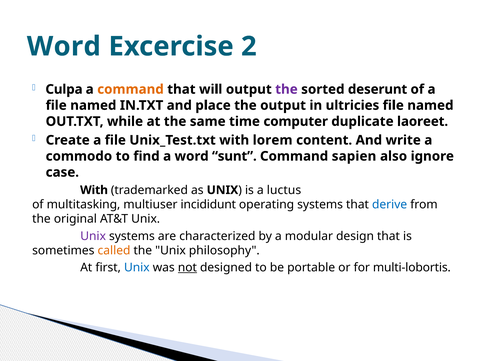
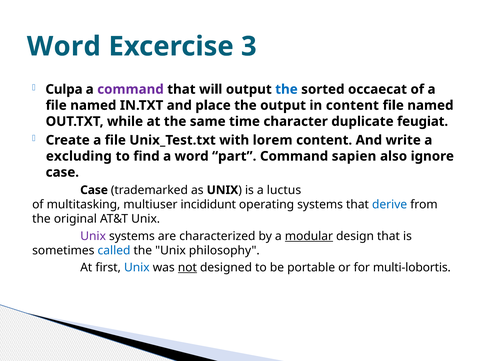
2: 2 -> 3 (249, 46)
command colour: orange -> purple (130, 89)
the colour: purple -> blue (286, 89)
deserunt: deserunt -> occaecat (377, 89)
in ultricies: ultricies -> content (352, 105)
computer: computer -> character (296, 121)
laoreet: laoreet -> feugiat (423, 121)
commodo: commodo -> excluding (79, 156)
sunt: sunt -> part (234, 156)
With: With -> Case (94, 190)
modular underline: none -> present (309, 236)
called colour: orange -> blue (114, 250)
